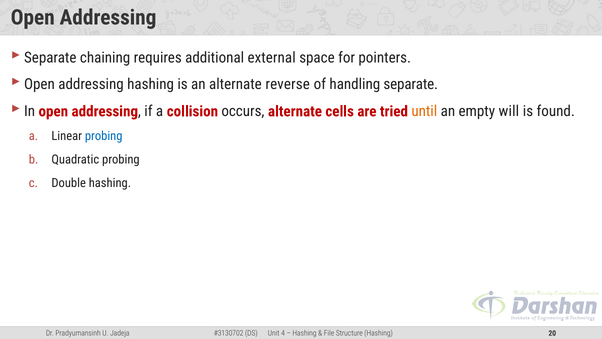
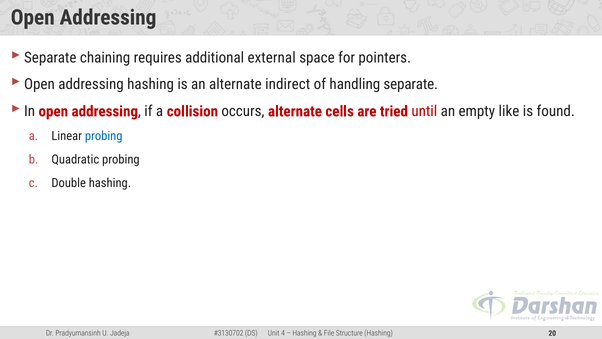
reverse: reverse -> indirect (288, 84)
until colour: orange -> red (424, 111)
will: will -> like (509, 111)
